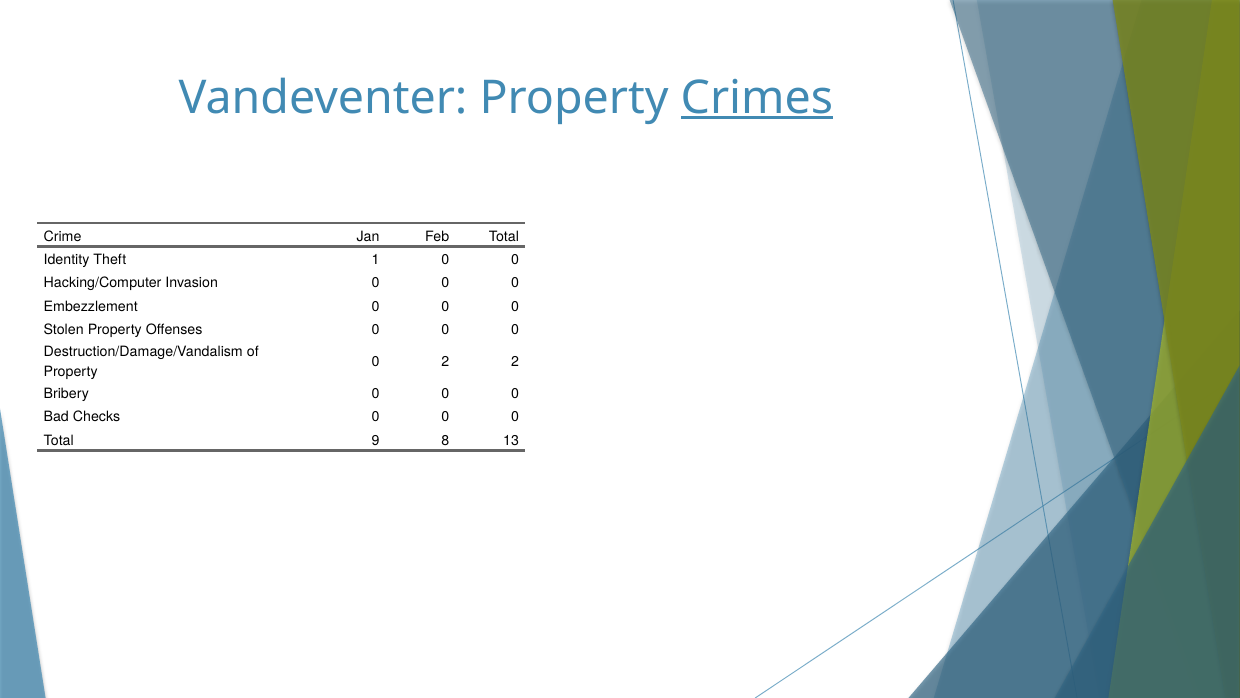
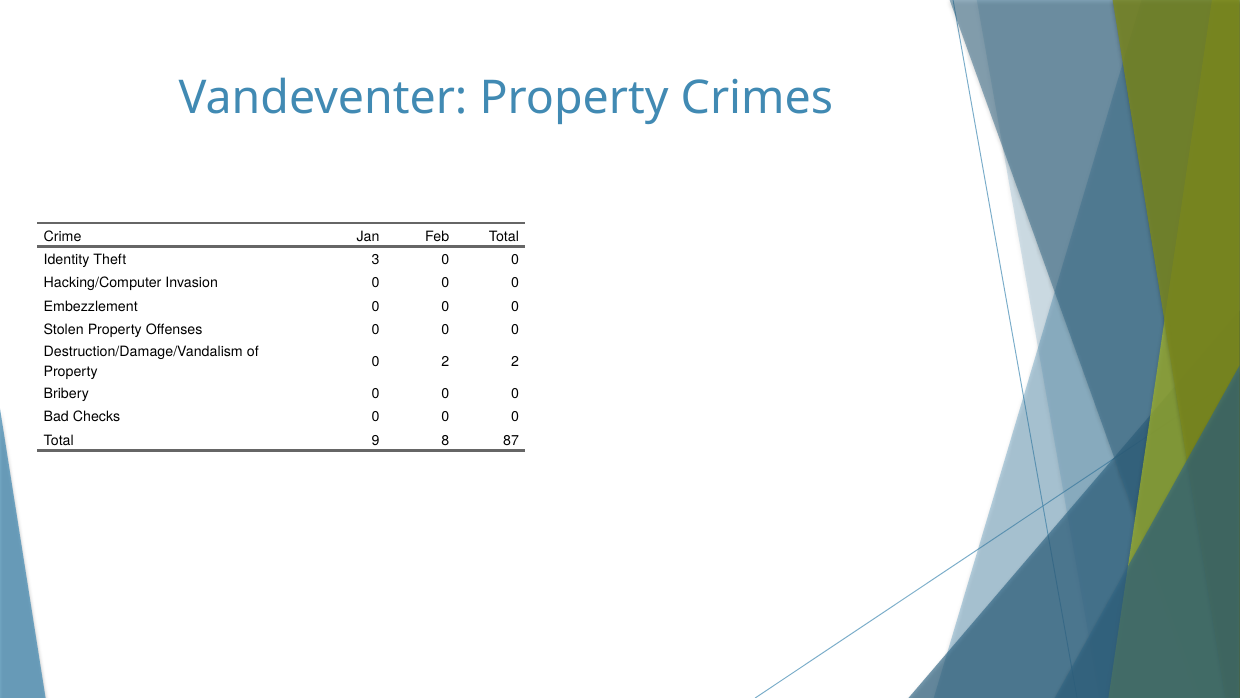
Crimes underline: present -> none (757, 98)
1: 1 -> 3 (376, 260)
13: 13 -> 87 (511, 440)
